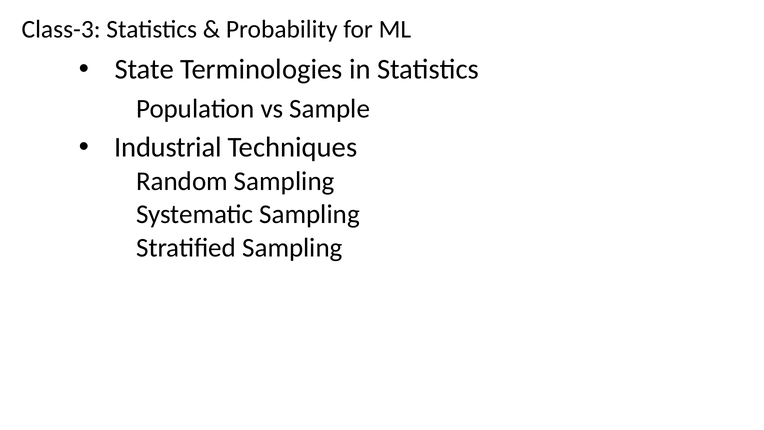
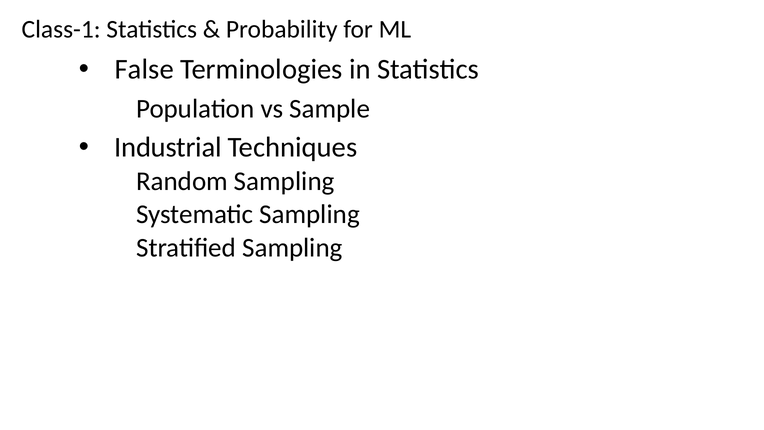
Class-3: Class-3 -> Class-1 (61, 29)
State: State -> False (144, 69)
